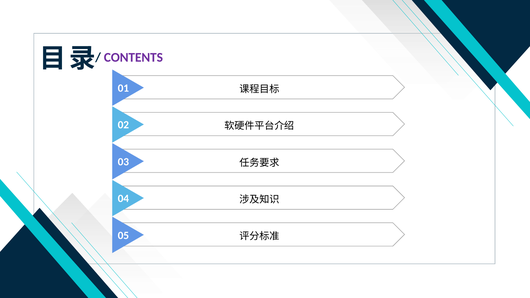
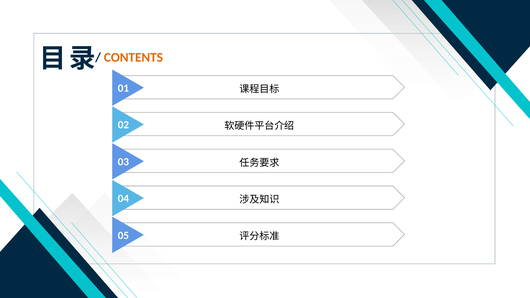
CONTENTS colour: purple -> orange (133, 58)
